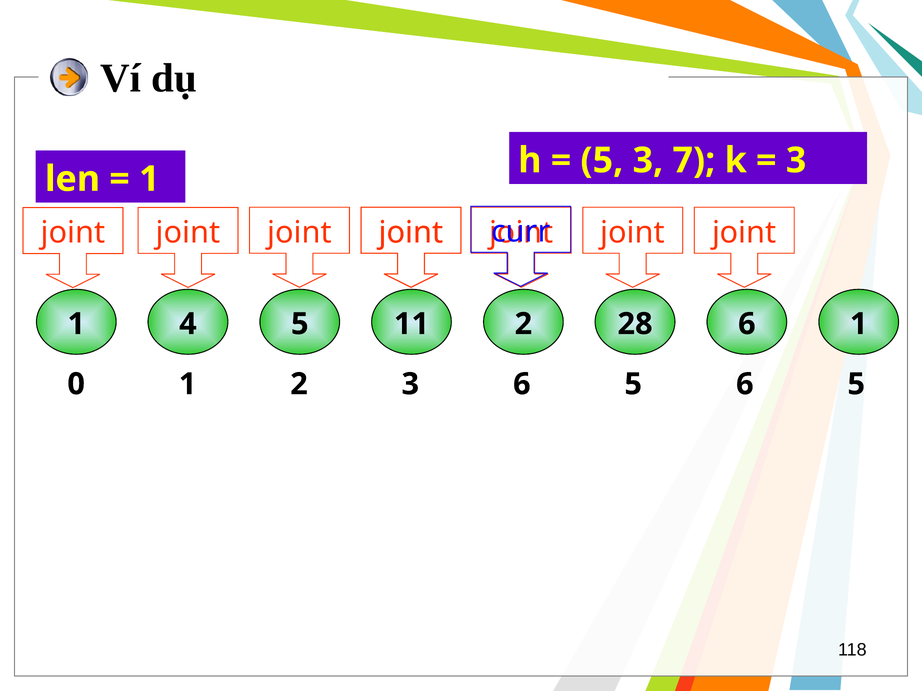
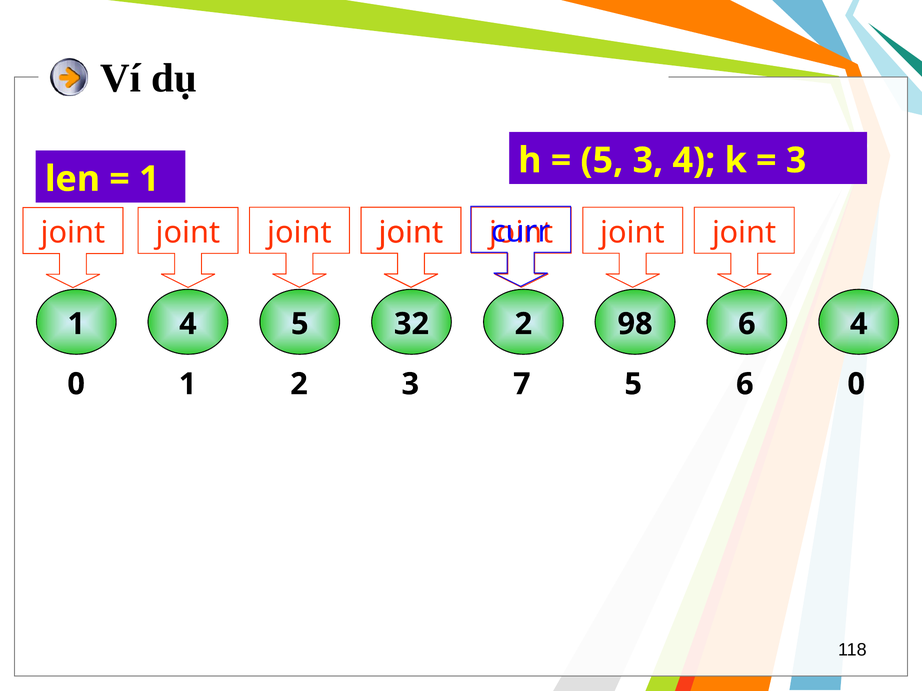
3 7: 7 -> 4 (694, 161)
11: 11 -> 32 (412, 324)
28: 28 -> 98 (635, 324)
6 1: 1 -> 4 (859, 324)
3 6: 6 -> 7 (522, 384)
5 6 5: 5 -> 0 (856, 384)
